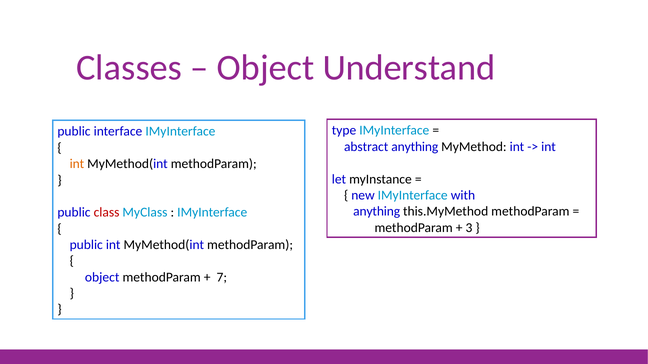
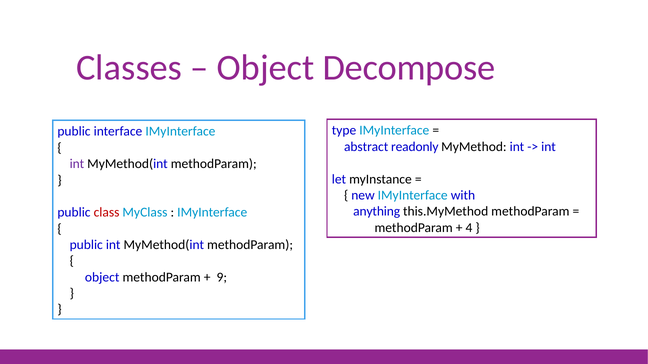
Understand: Understand -> Decompose (409, 68)
abstract anything: anything -> readonly (415, 147)
int colour: orange -> purple (77, 164)
3: 3 -> 4 (469, 228)
7: 7 -> 9 (222, 278)
